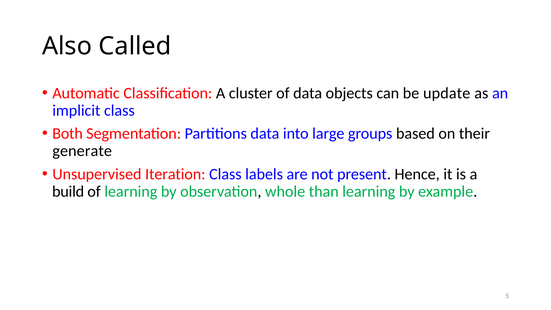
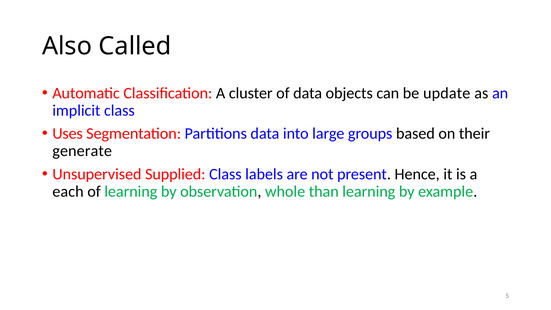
Both: Both -> Uses (68, 134)
Iteration: Iteration -> Supplied (175, 174)
build: build -> each (68, 191)
